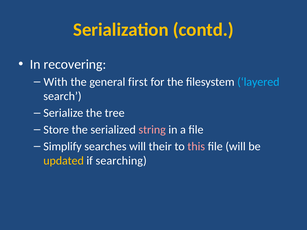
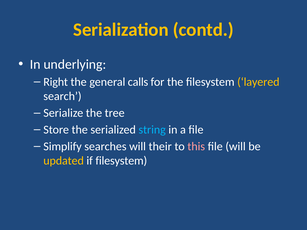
recovering: recovering -> underlying (75, 64)
With: With -> Right (56, 82)
first: first -> calls (138, 82)
layered colour: light blue -> yellow (258, 82)
string colour: pink -> light blue (152, 130)
if searching: searching -> filesystem (121, 161)
